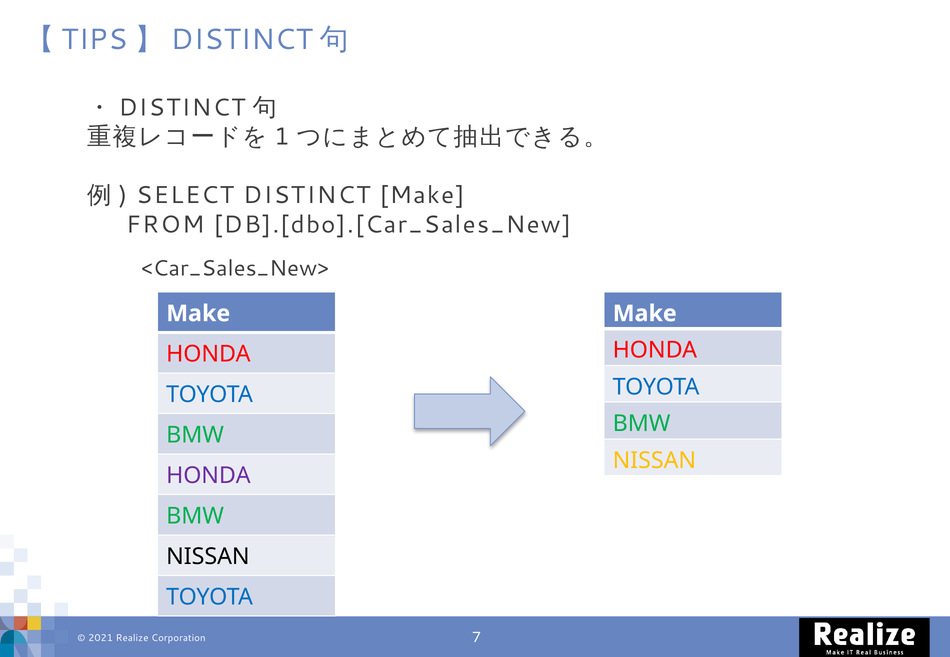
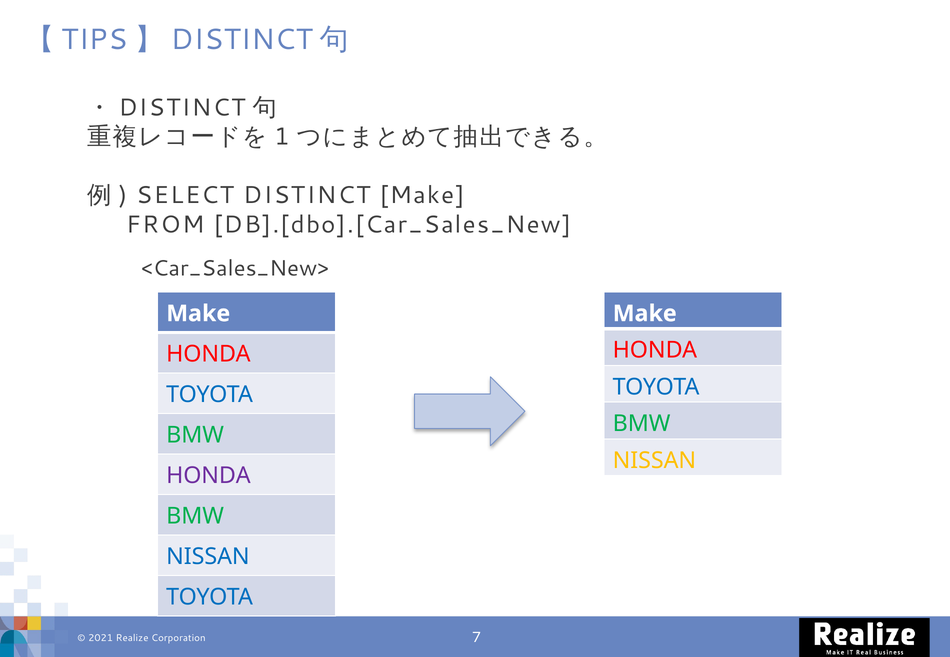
NISSAN colour: black -> blue (208, 557)
